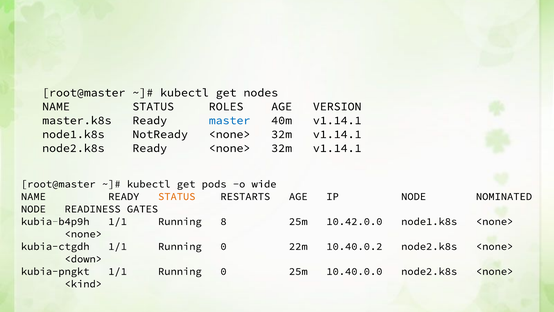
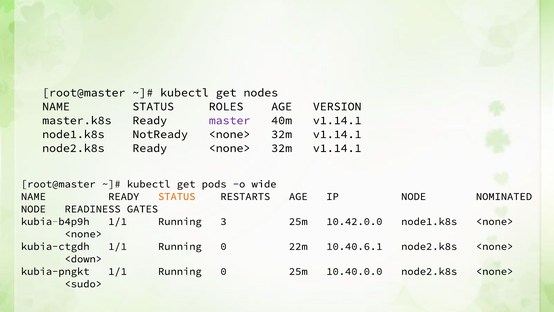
master colour: blue -> purple (230, 120)
8: 8 -> 3 (224, 221)
10.40.0.2: 10.40.0.2 -> 10.40.6.1 (354, 246)
<kind>: <kind> -> <sudo> (83, 284)
